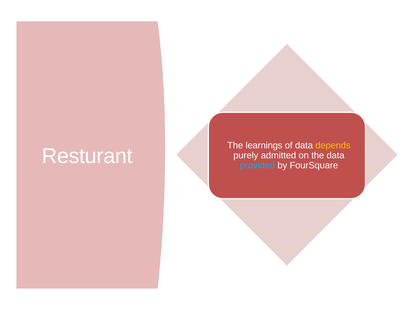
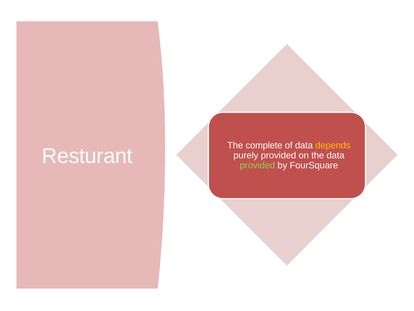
learnings: learnings -> complete (264, 145)
purely admitted: admitted -> provided (278, 155)
provided colour: light blue -> light green (257, 165)
